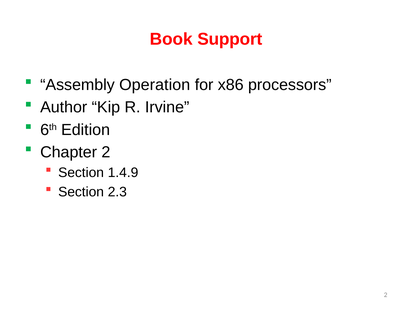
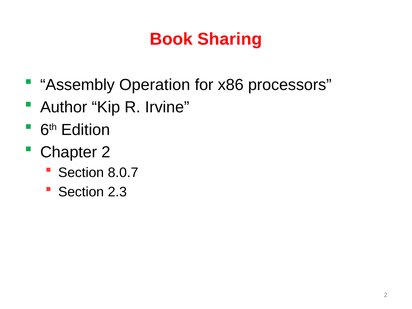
Support: Support -> Sharing (230, 39)
1.4.9: 1.4.9 -> 8.0.7 (123, 173)
